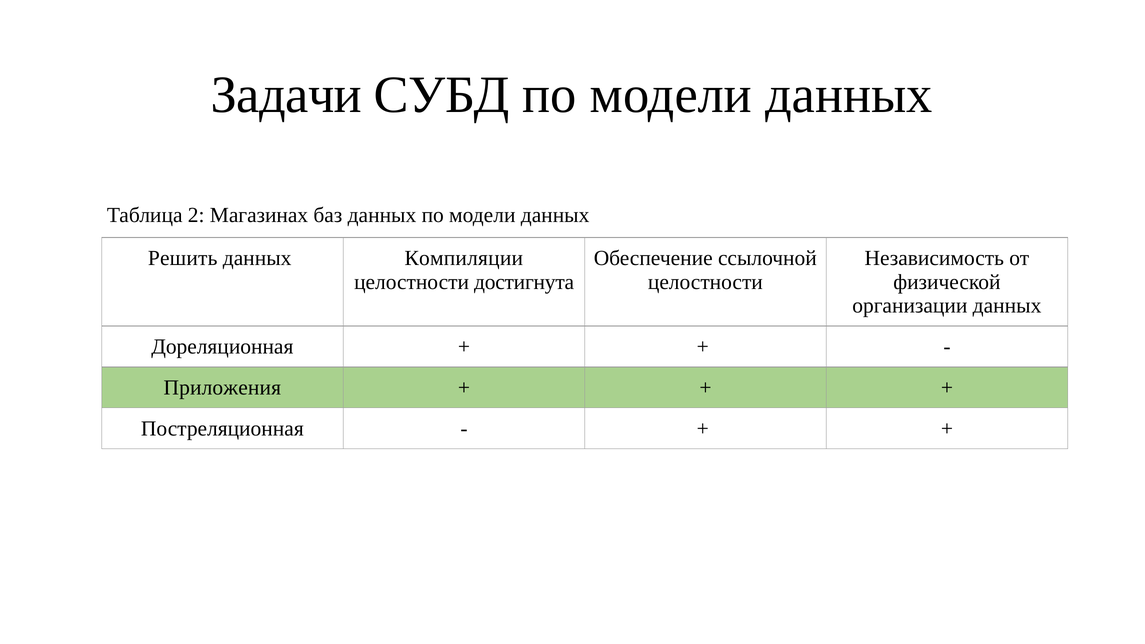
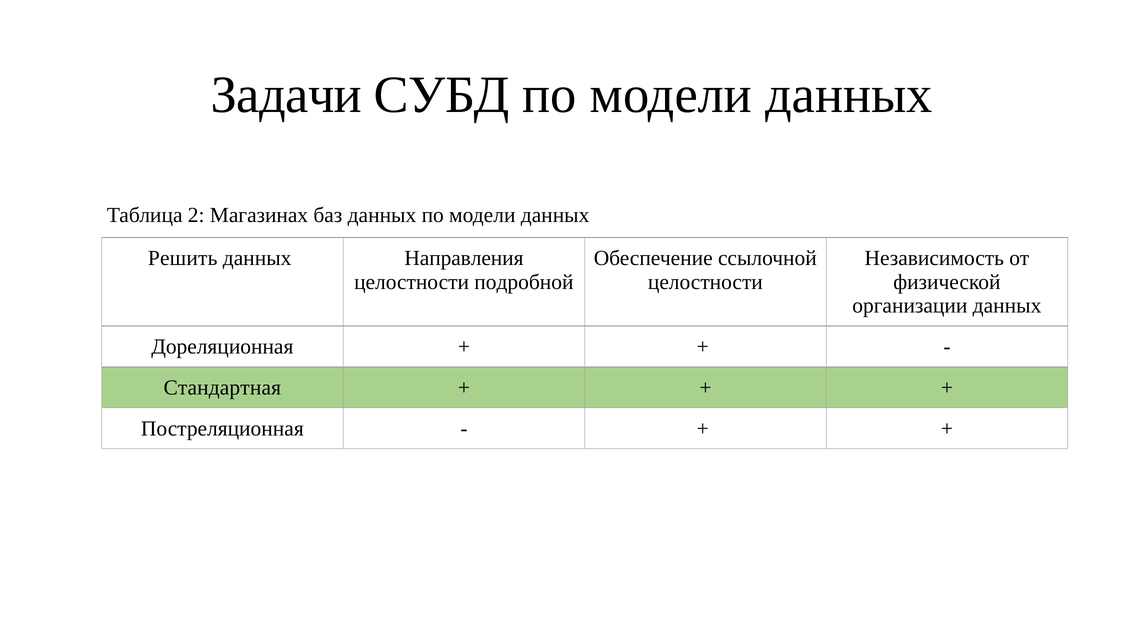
Компиляции: Компиляции -> Направления (464, 258)
достигнута: достигнута -> подробной (524, 282)
Приложения: Приложения -> Стандартная (222, 388)
